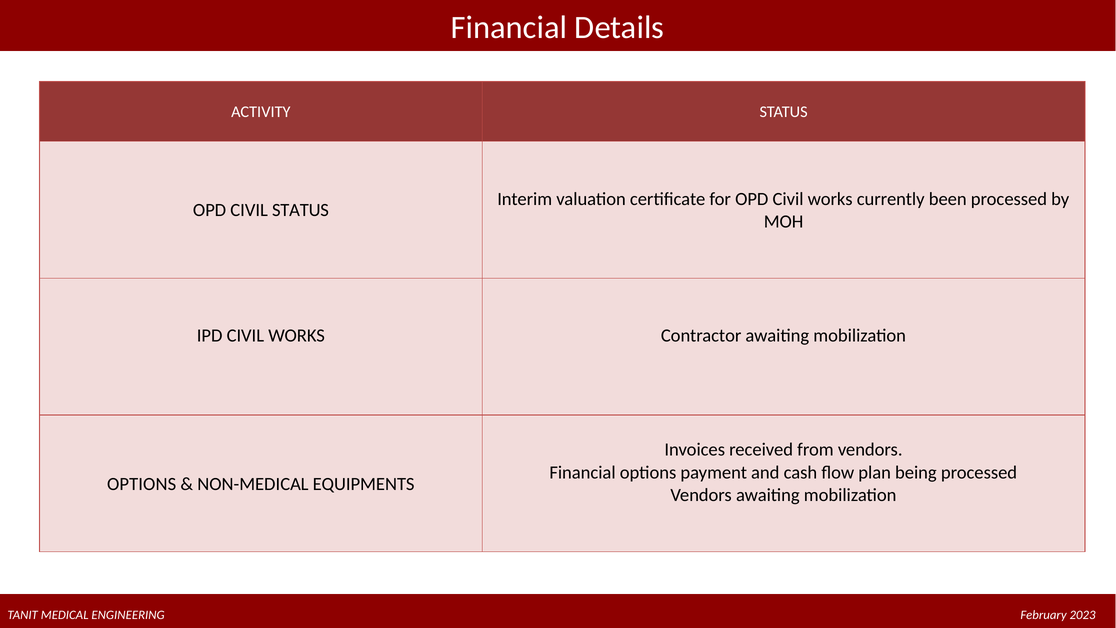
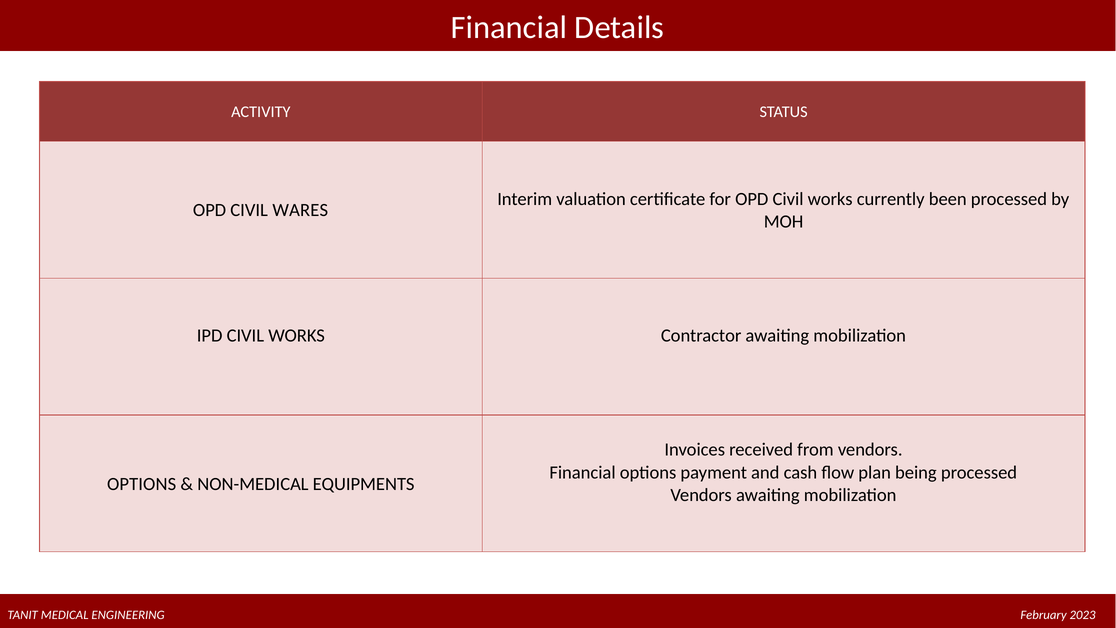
CIVIL STATUS: STATUS -> WARES (300, 210)
